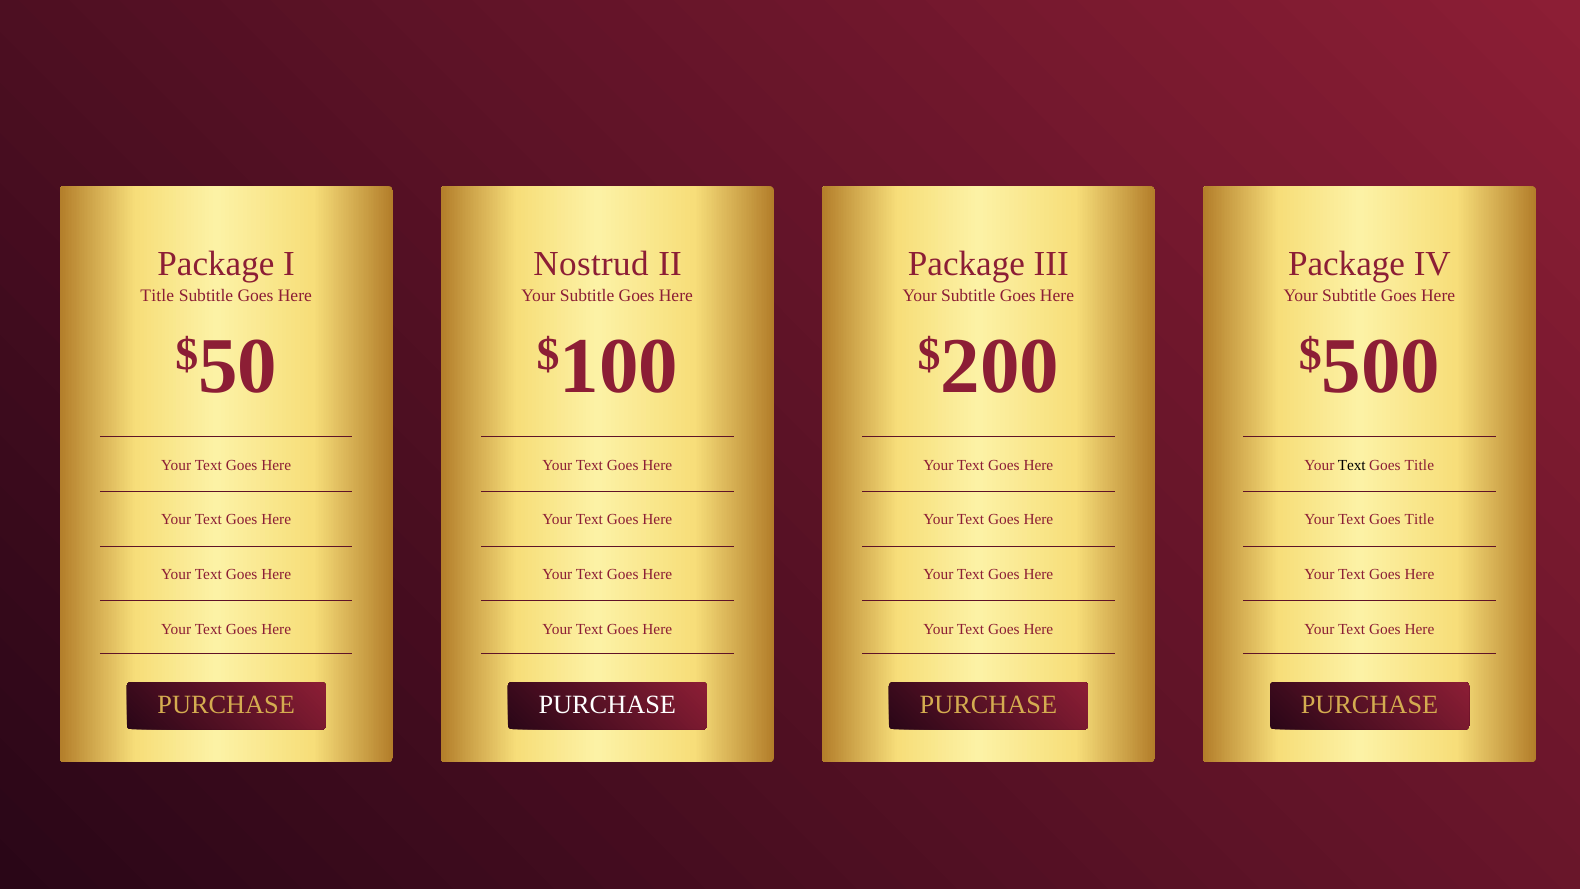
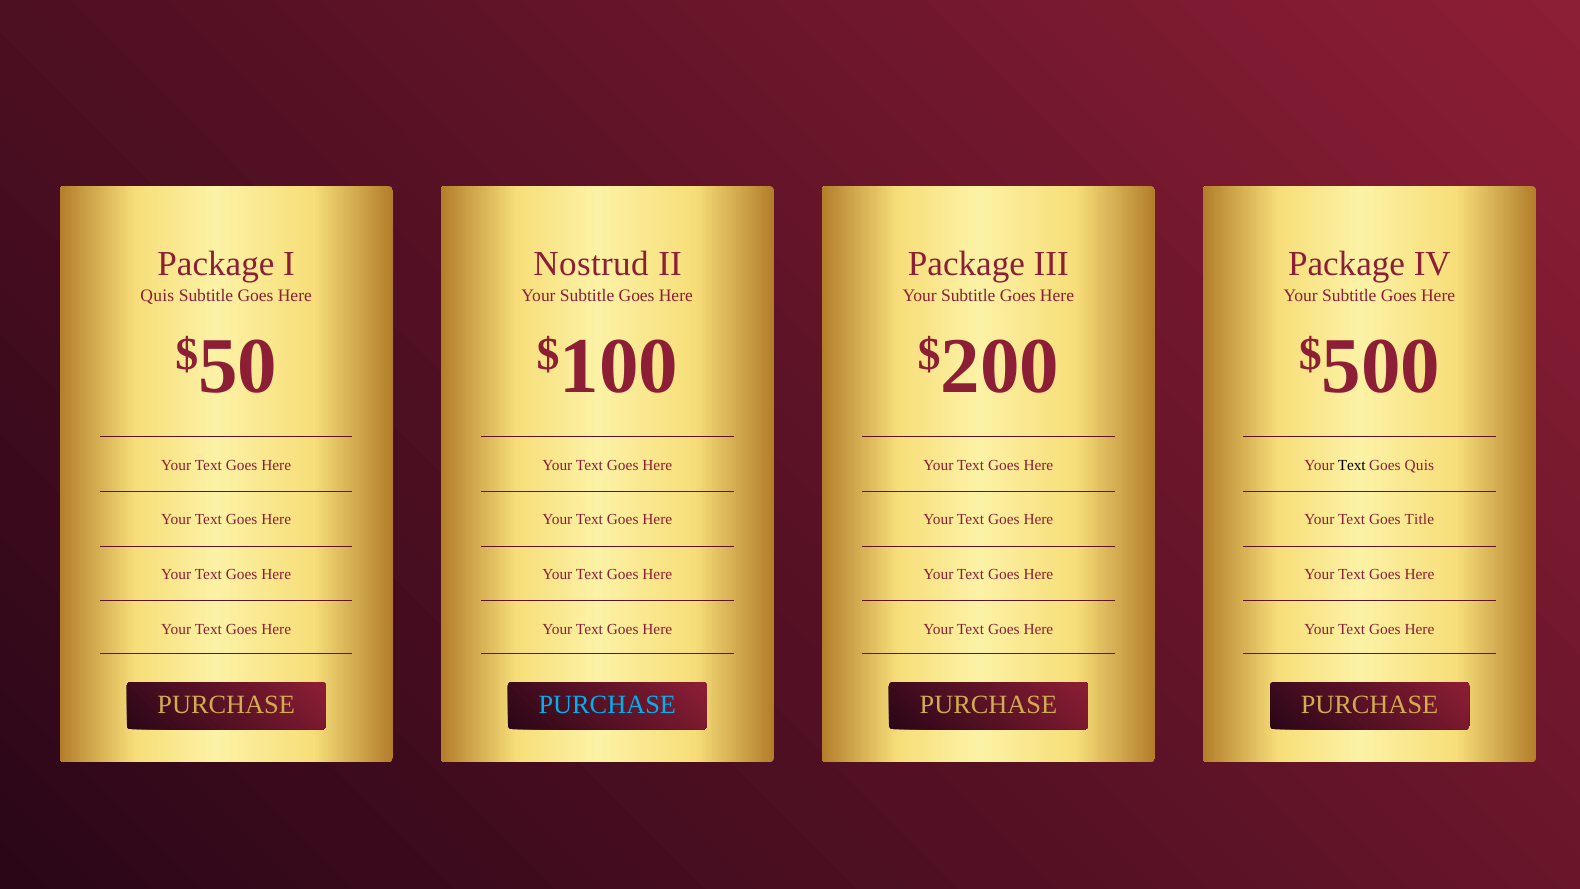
Title: Title -> Quis (157, 296)
Title: Title -> Quis (1419, 465)
PURCHASE colour: white -> light blue (607, 705)
